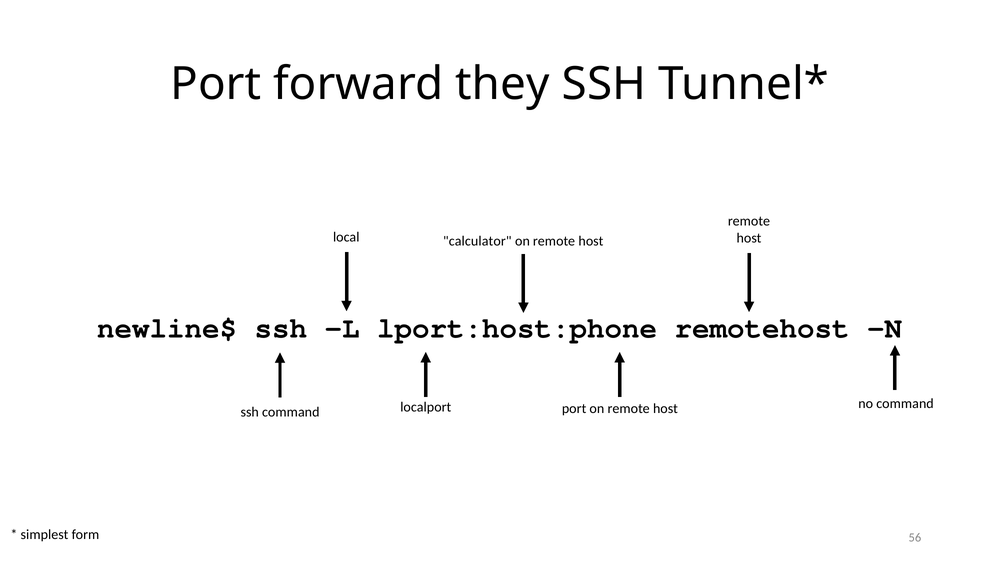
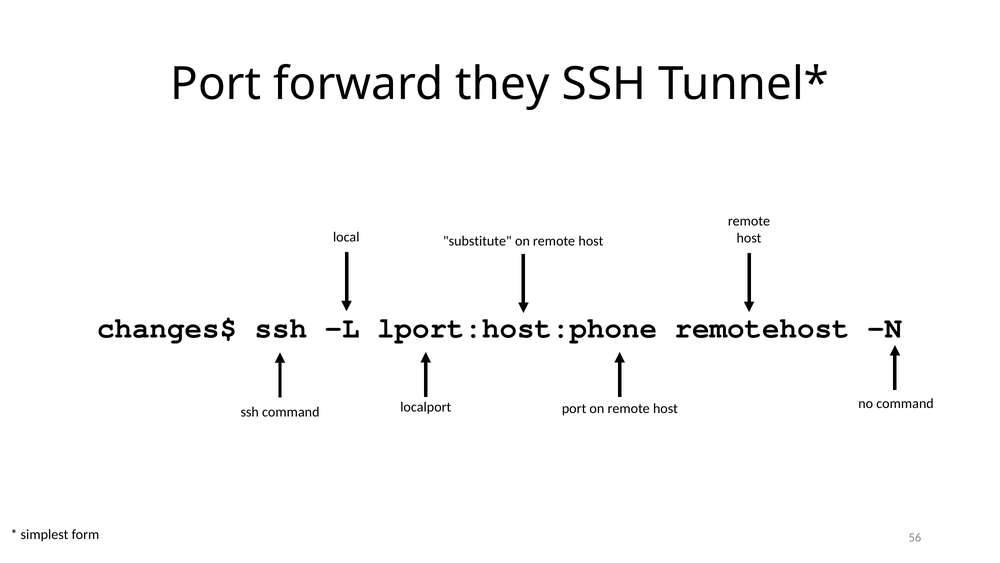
calculator: calculator -> substitute (477, 241)
newline$: newline$ -> changes$ (167, 328)
